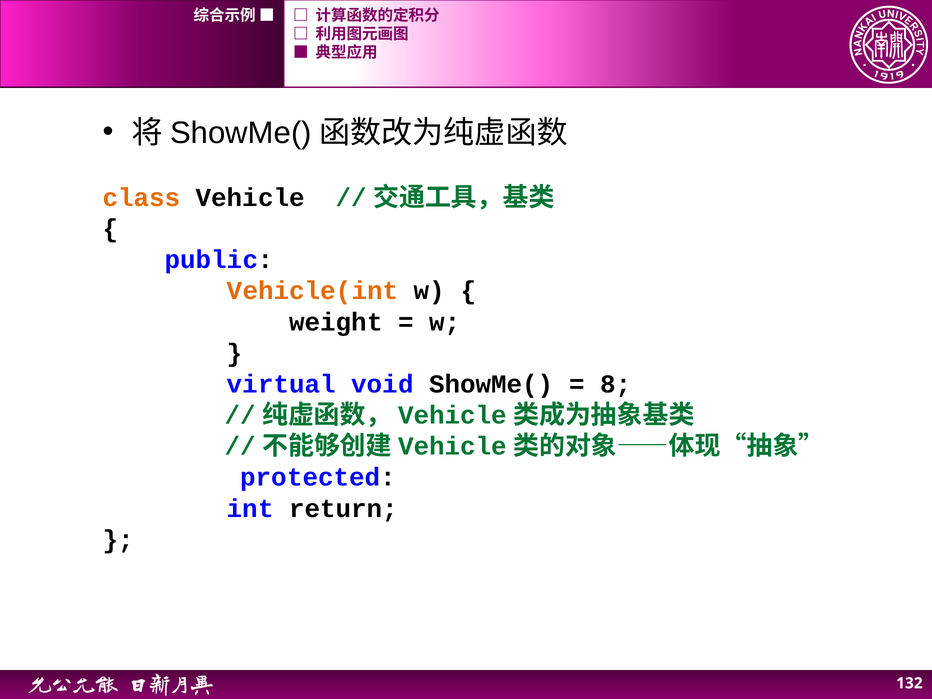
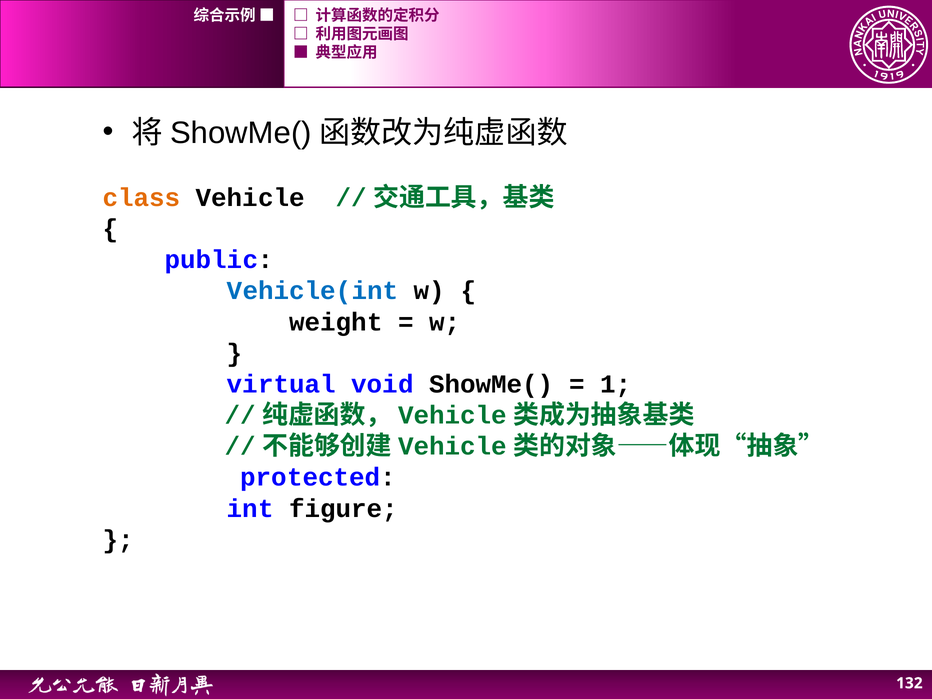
Vehicle(int colour: orange -> blue (313, 291)
8: 8 -> 1 (616, 384)
return: return -> figure (344, 508)
